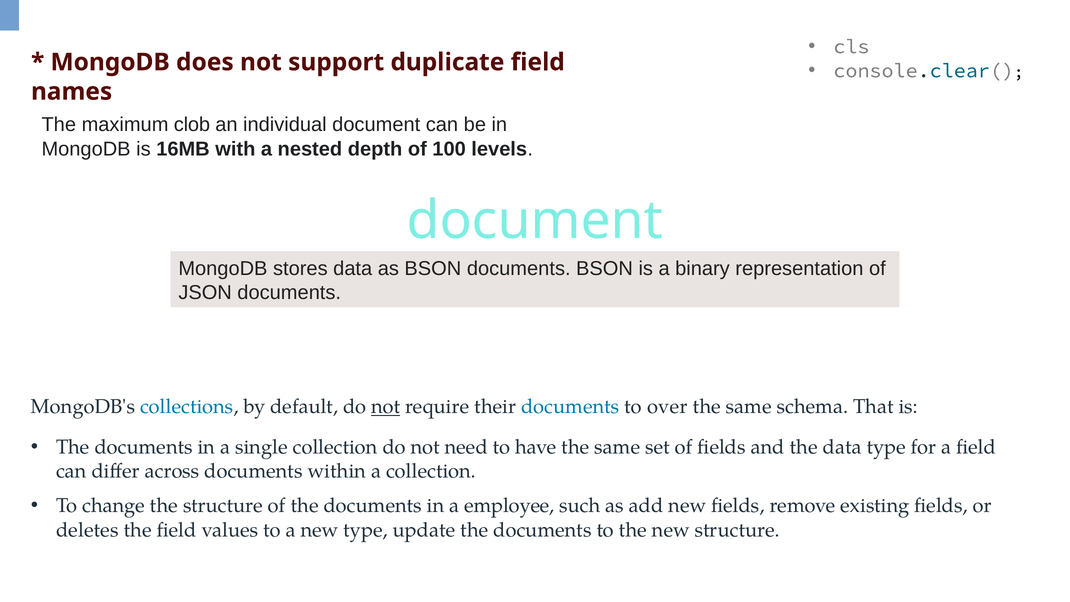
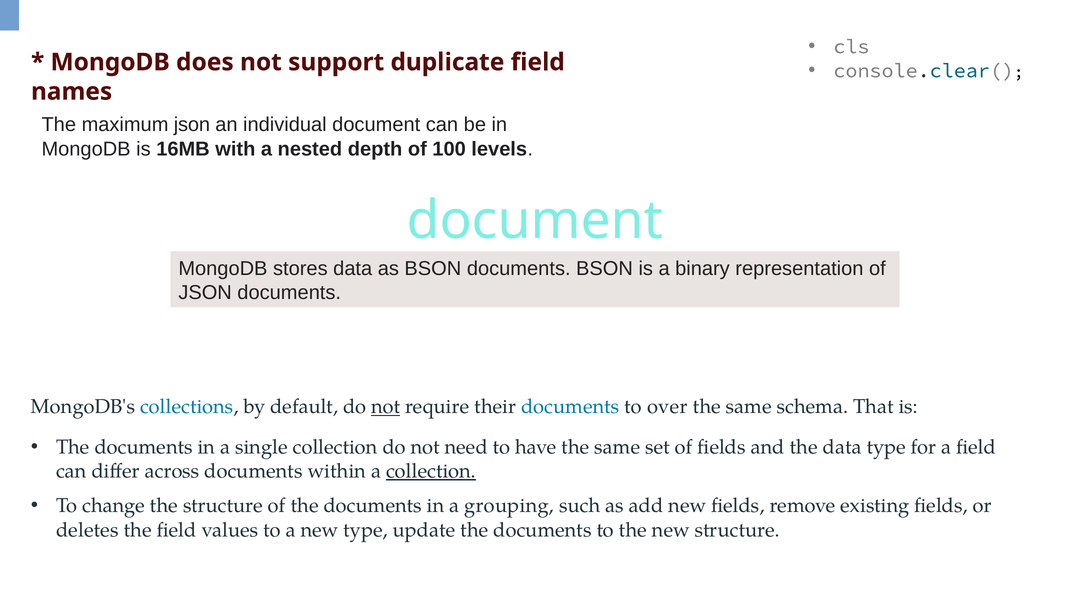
maximum clob: clob -> json (192, 125)
collection underline: none -> present (431, 471)
employee: employee -> grouping (509, 506)
